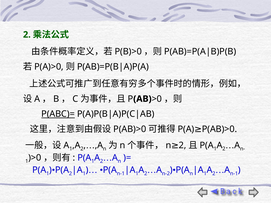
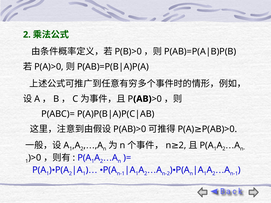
P(ABC)= underline: present -> none (58, 114)
